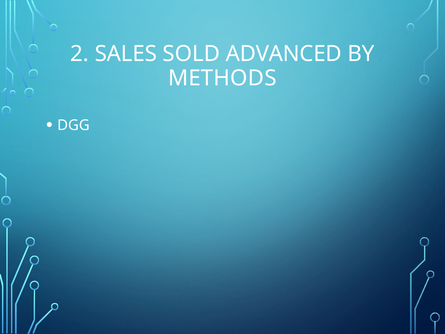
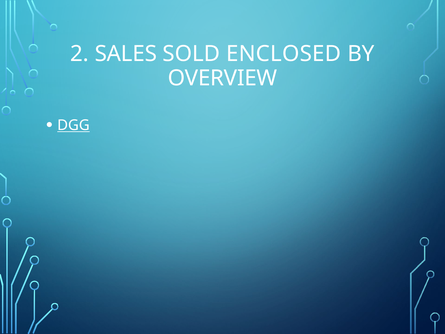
ADVANCED: ADVANCED -> ENCLOSED (284, 54)
METHODS: METHODS -> OVERVIEW (222, 78)
DGG underline: none -> present (73, 125)
